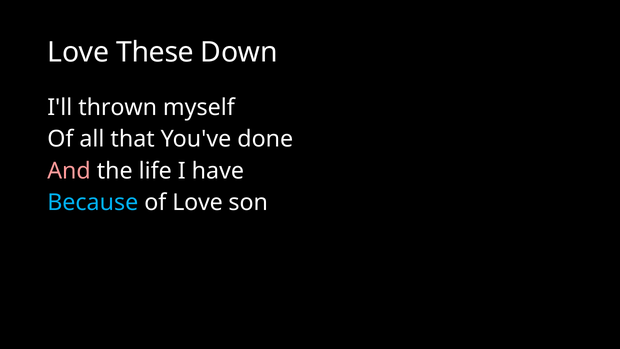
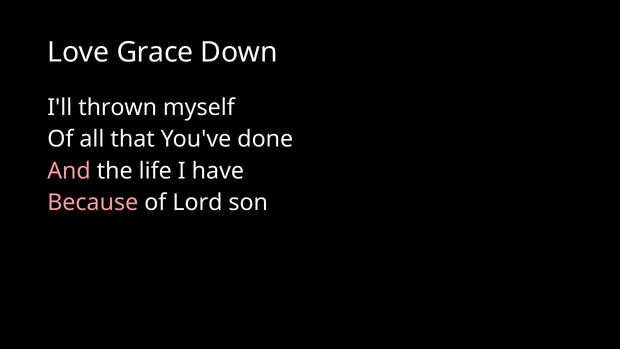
These: These -> Grace (155, 52)
Because colour: light blue -> pink (93, 202)
of Love: Love -> Lord (197, 202)
